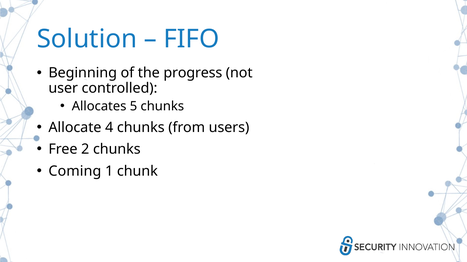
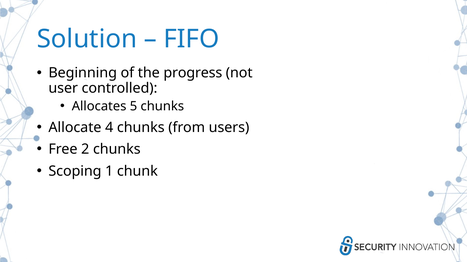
Coming: Coming -> Scoping (75, 171)
